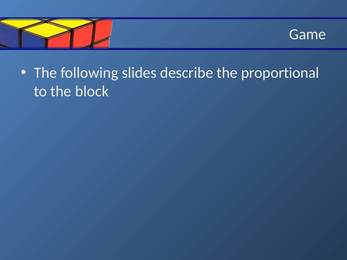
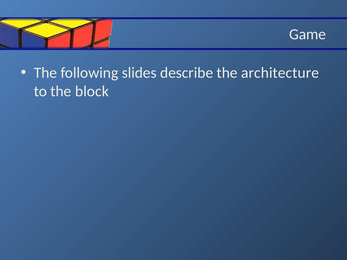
proportional: proportional -> architecture (280, 73)
